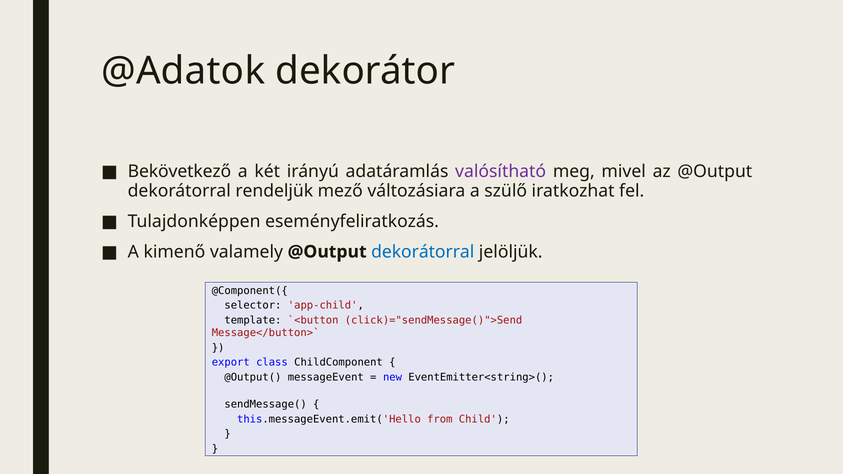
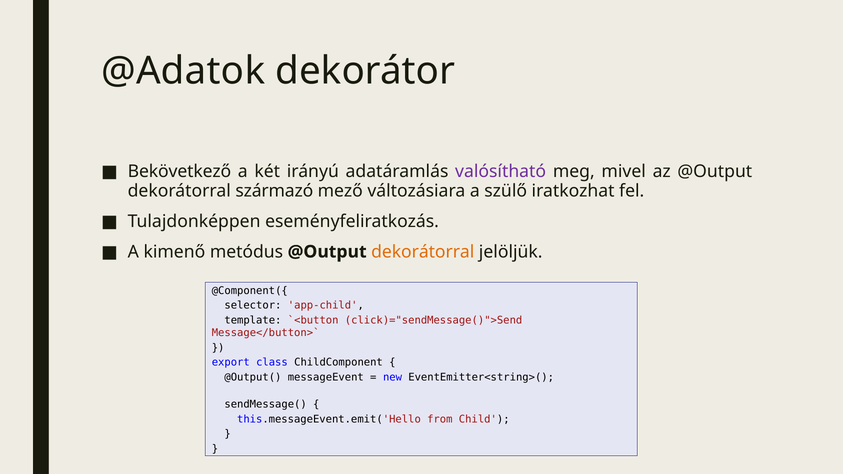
rendeljük: rendeljük -> származó (274, 191)
valamely: valamely -> metódus (246, 252)
dekorátorral colour: blue -> orange (423, 252)
